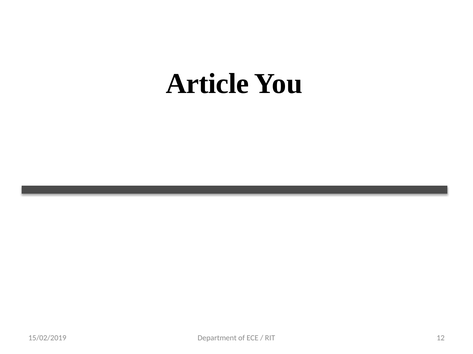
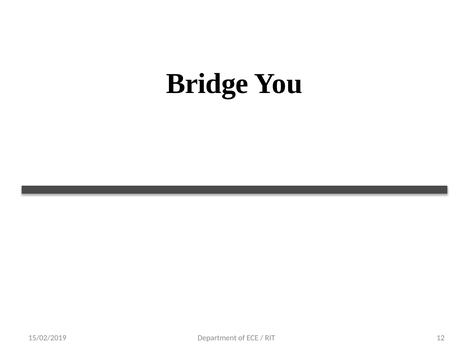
Article: Article -> Bridge (207, 84)
